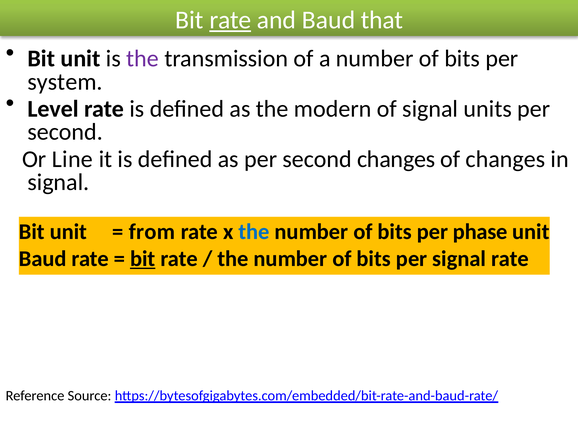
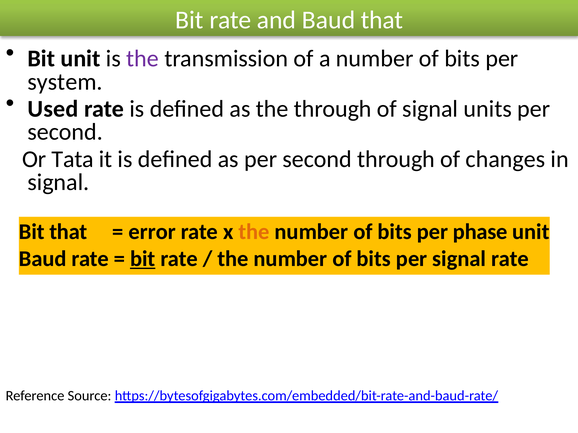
rate underline: present -> none (230, 20)
Level: Level -> Used (53, 109)
the modern: modern -> through (333, 109)
Line: Line -> Tata (73, 159)
second changes: changes -> through (396, 159)
unit: unit -> that (68, 232)
from: from -> error (152, 232)
the colour: blue -> orange (254, 232)
